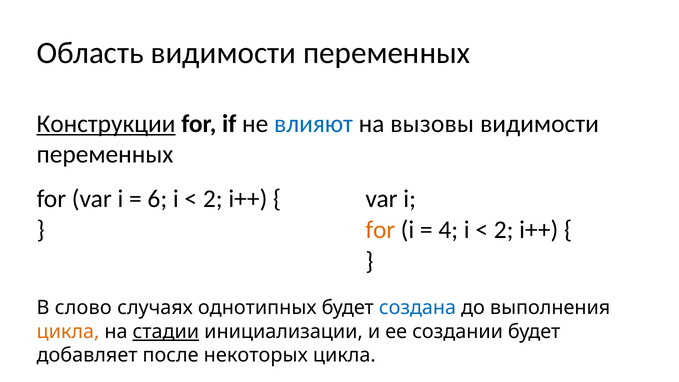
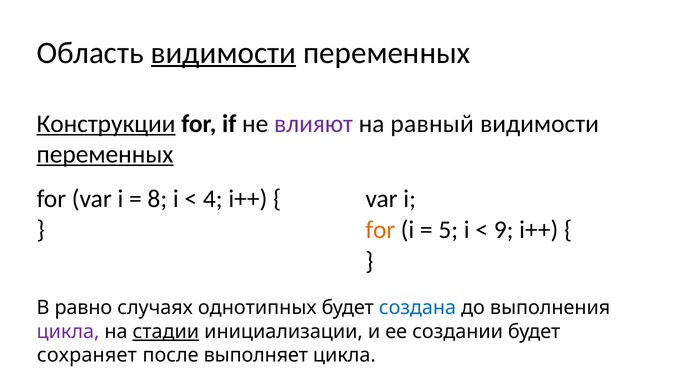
видимости underline: none -> present (223, 53)
влияют colour: blue -> purple (314, 124)
вызовы: вызовы -> равный (432, 124)
переменных underline: none -> present (105, 154)
6: 6 -> 8 (157, 199)
2: 2 -> 4 (213, 199)
4: 4 -> 5 (448, 230)
2: 2 -> 9 (504, 230)
слово: слово -> равно (83, 308)
цикла colour: orange -> purple (68, 332)
добавляет: добавляет -> сохраняет (87, 355)
некоторых: некоторых -> выполняет (256, 355)
